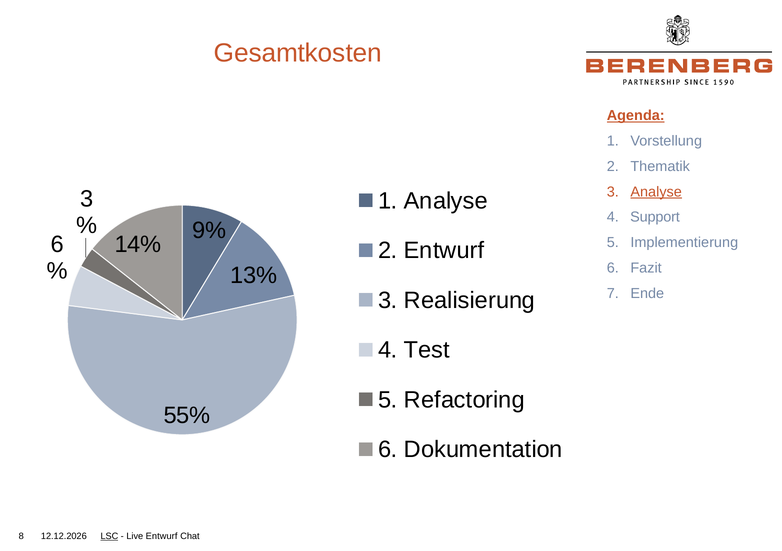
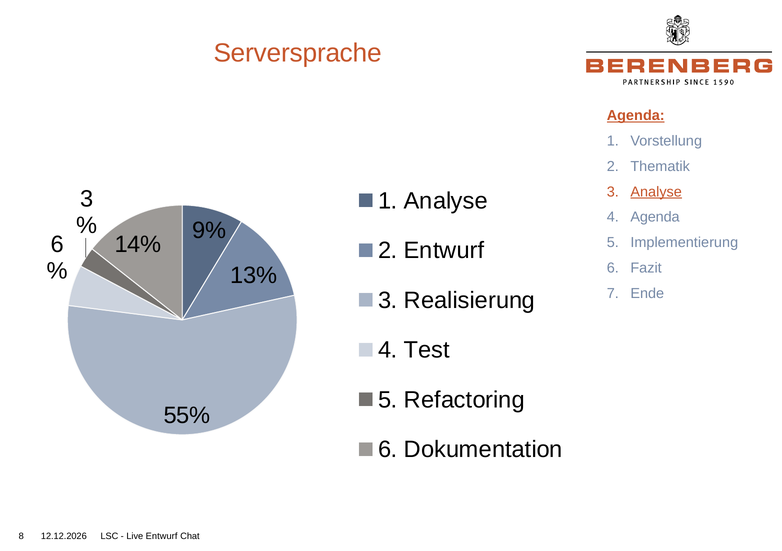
Gesamtkosten: Gesamtkosten -> Serversprache (298, 53)
4 Support: Support -> Agenda (655, 217)
LSC underline: present -> none (109, 536)
